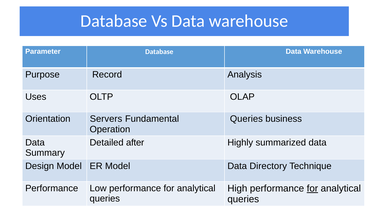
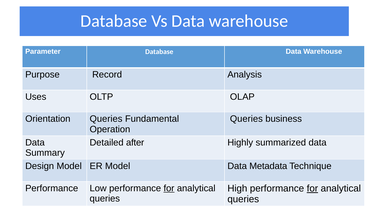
Orientation Servers: Servers -> Queries (106, 119)
Directory: Directory -> Metadata (268, 166)
for underline: none -> present (169, 188)
